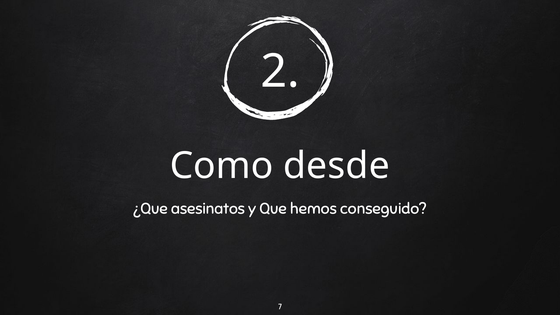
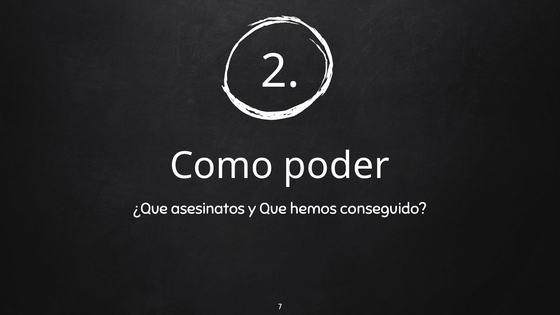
desde: desde -> poder (336, 166)
